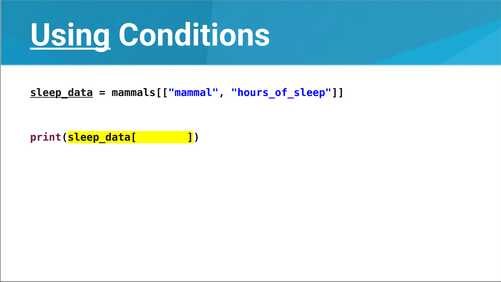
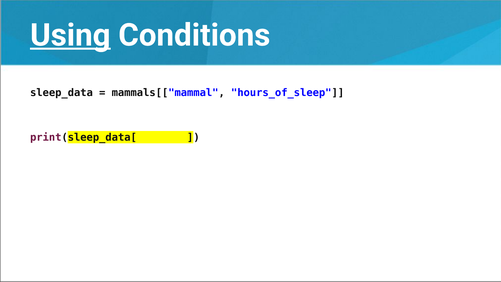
sleep_data underline: present -> none (61, 93)
